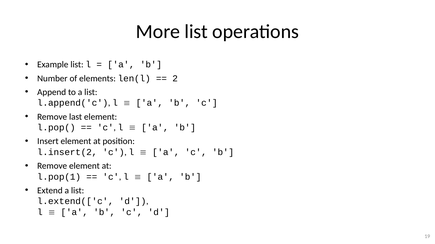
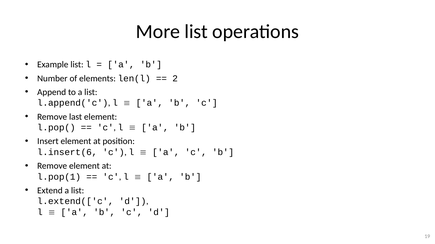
l.insert(2: l.insert(2 -> l.insert(6 (67, 153)
